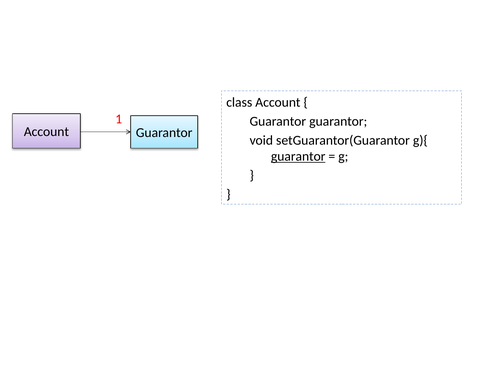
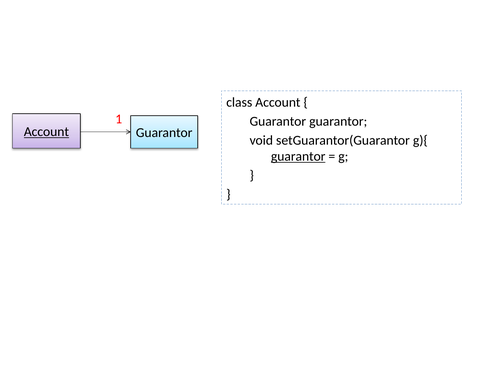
Account underline: none -> present (46, 132)
